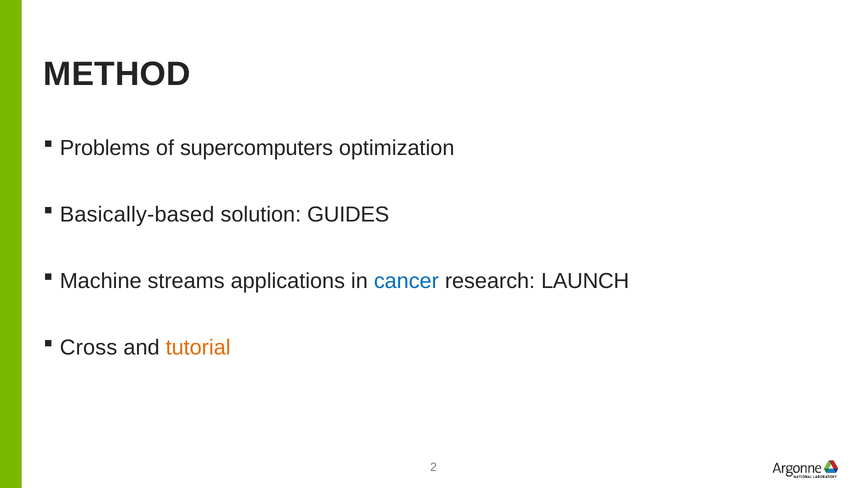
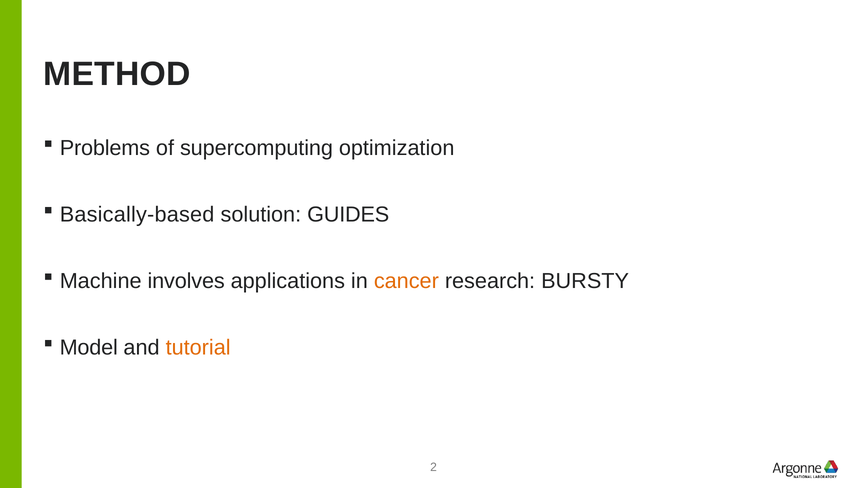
supercomputers: supercomputers -> supercomputing (256, 148)
streams: streams -> involves (186, 281)
cancer colour: blue -> orange (406, 281)
LAUNCH: LAUNCH -> BURSTY (585, 281)
Cross: Cross -> Model (89, 348)
